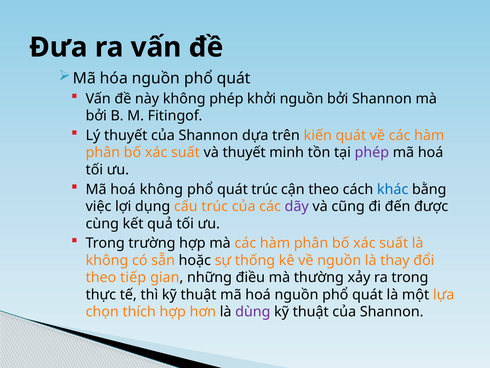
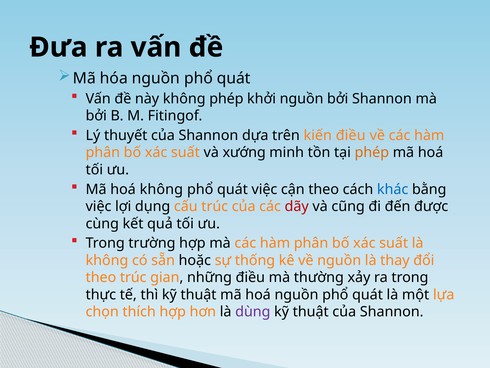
kiến quát: quát -> điều (351, 135)
và thuyết: thuyết -> xướng (244, 152)
phép colour: purple -> orange (372, 152)
quát trúc: trúc -> việc (264, 189)
dãy colour: purple -> red (297, 206)
theo tiếp: tiếp -> trúc (133, 277)
